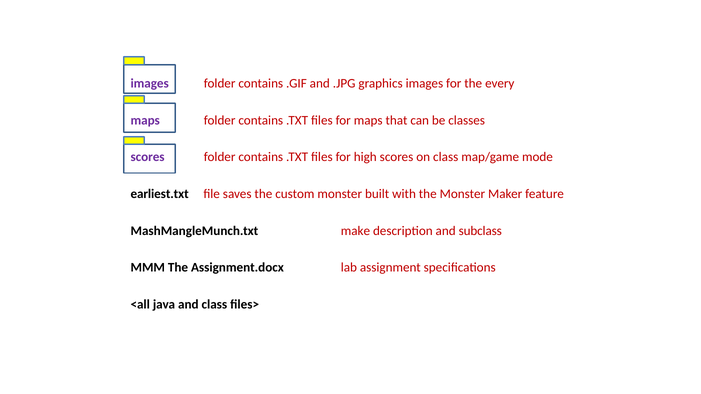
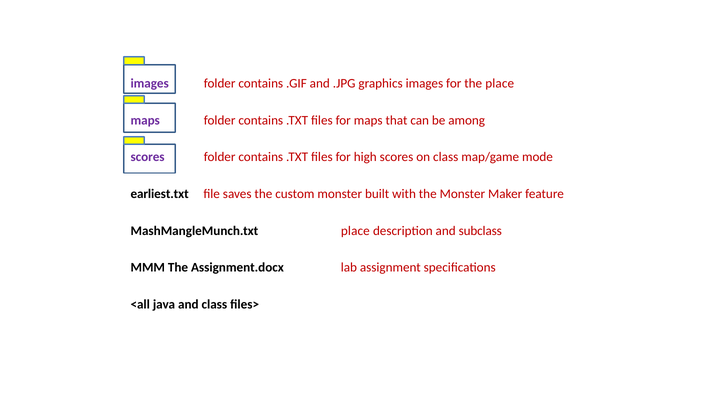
the every: every -> place (500, 84)
classes: classes -> among (467, 120)
MashMangleMunch.txt make: make -> place (355, 231)
